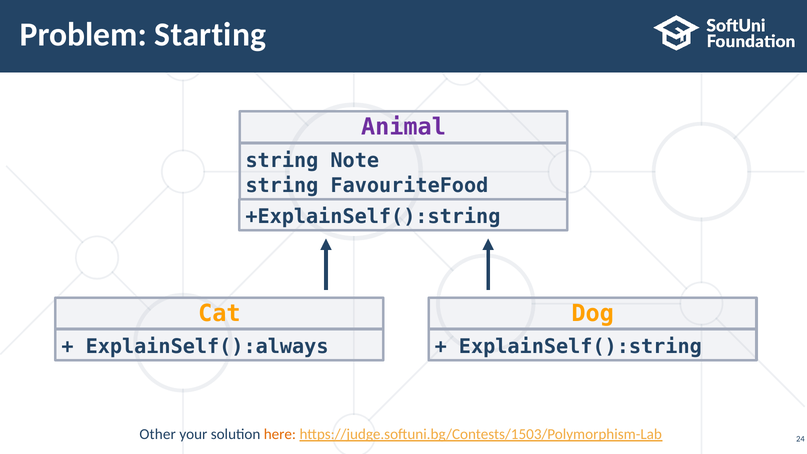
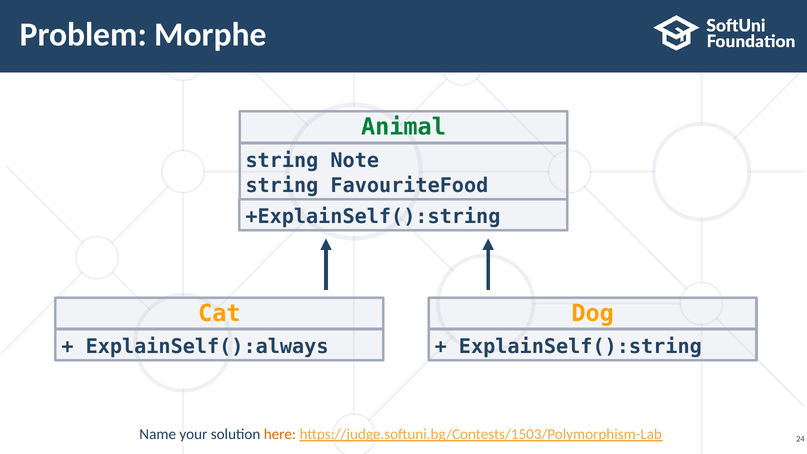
Starting: Starting -> Morphe (211, 35)
Animal colour: purple -> green (403, 127)
Other: Other -> Name (158, 434)
